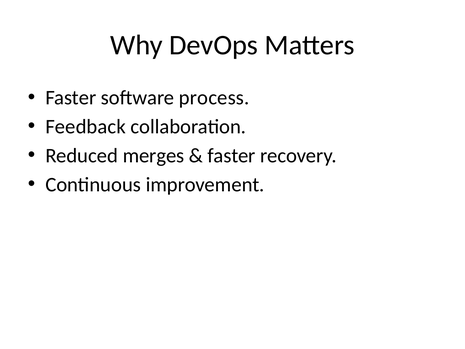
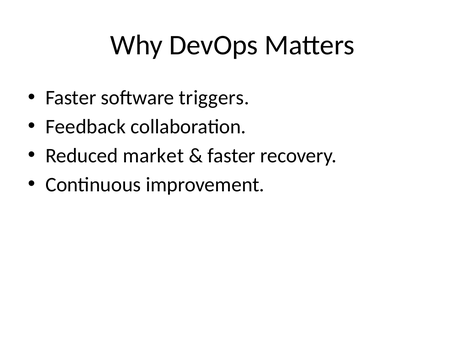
process: process -> triggers (214, 98)
merges: merges -> market (153, 155)
